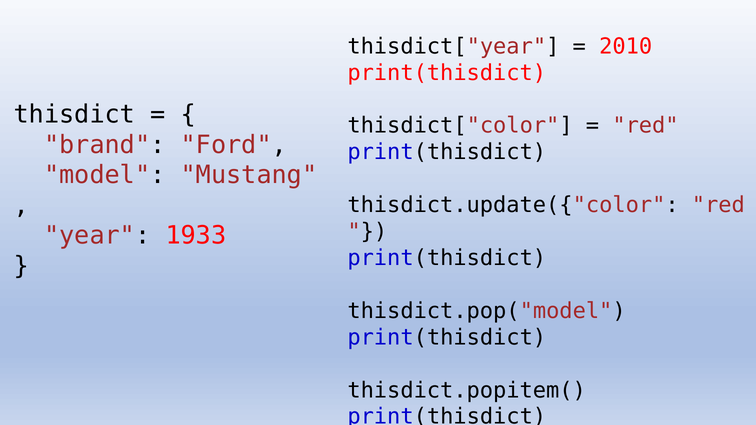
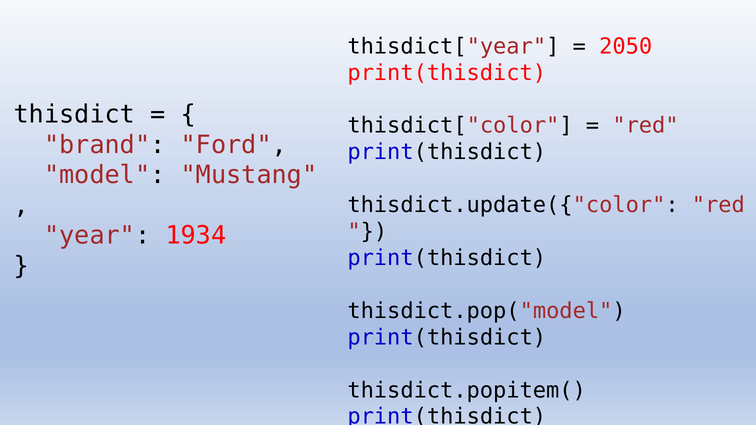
2010: 2010 -> 2050 (626, 46)
1933: 1933 -> 1934 (196, 236)
